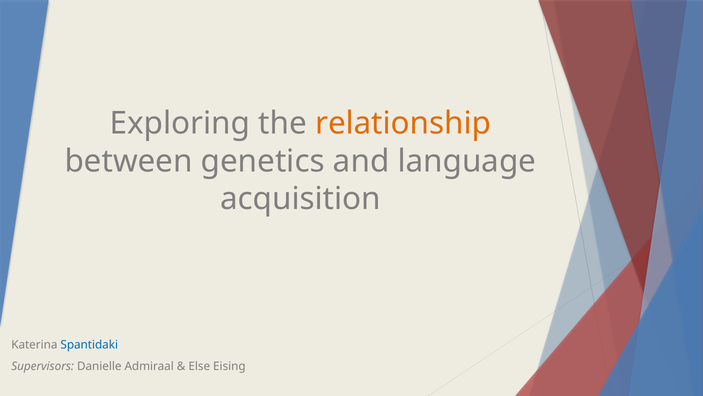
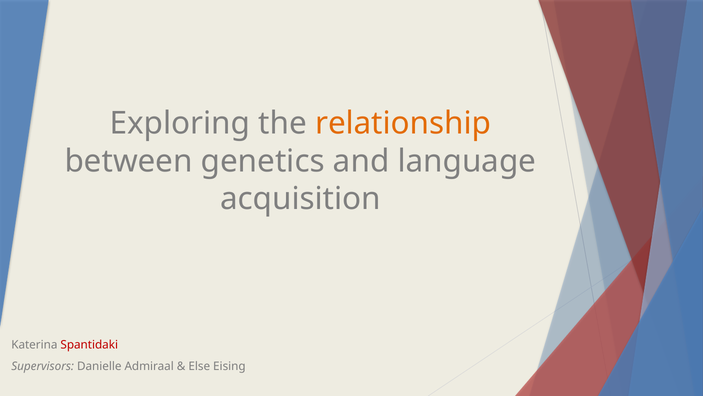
Spantidaki colour: blue -> red (89, 345)
